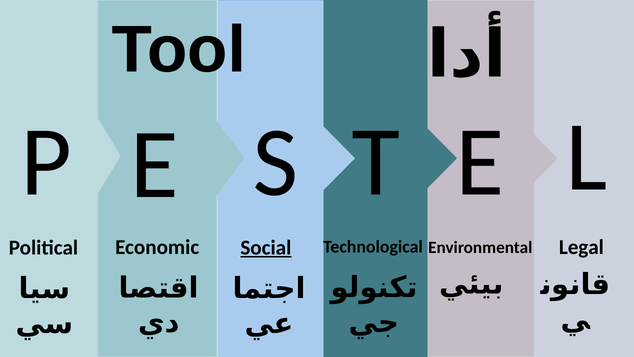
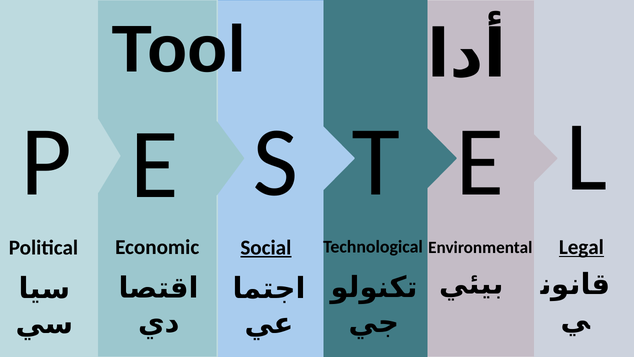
Legal underline: none -> present (581, 247)
